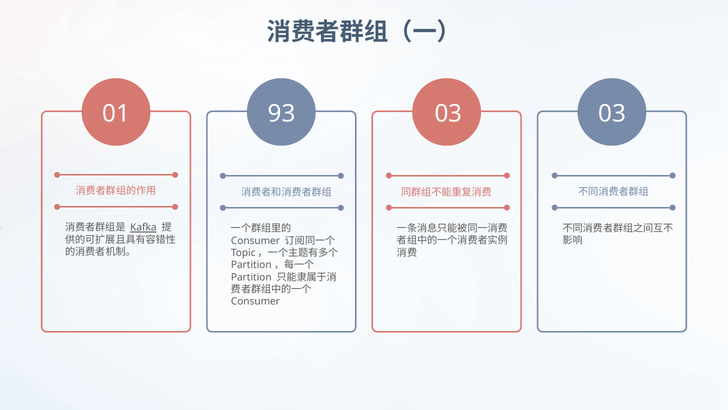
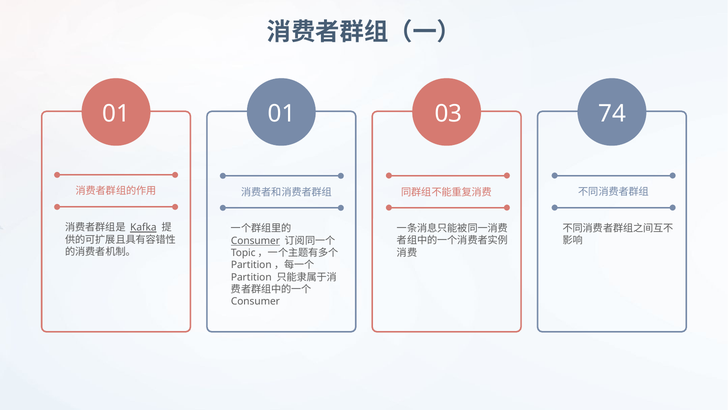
01 93: 93 -> 01 (282, 114)
03 03: 03 -> 74 (612, 114)
Consumer underline: none -> present (255, 240)
